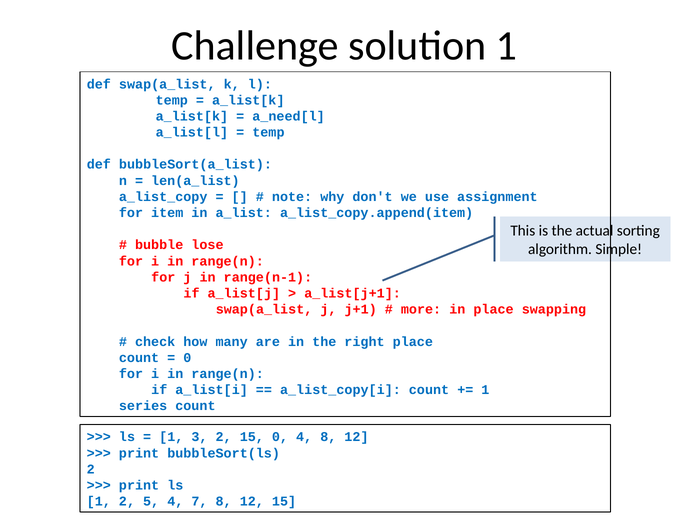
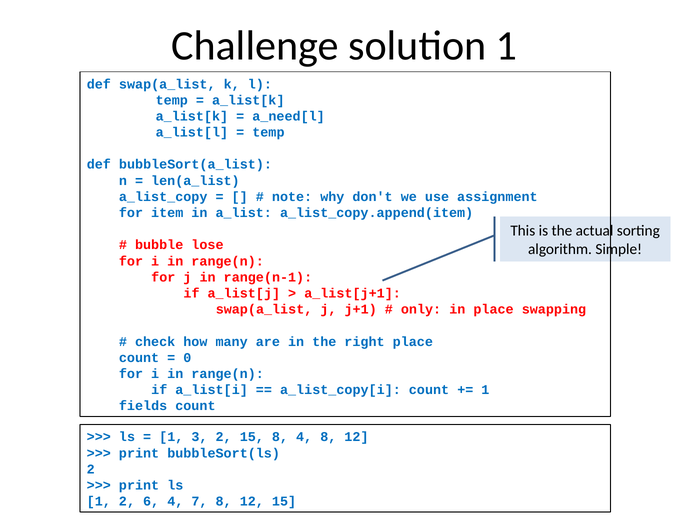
more: more -> only (421, 309)
series: series -> fields (143, 406)
15 0: 0 -> 8 (280, 437)
5: 5 -> 6 (151, 501)
